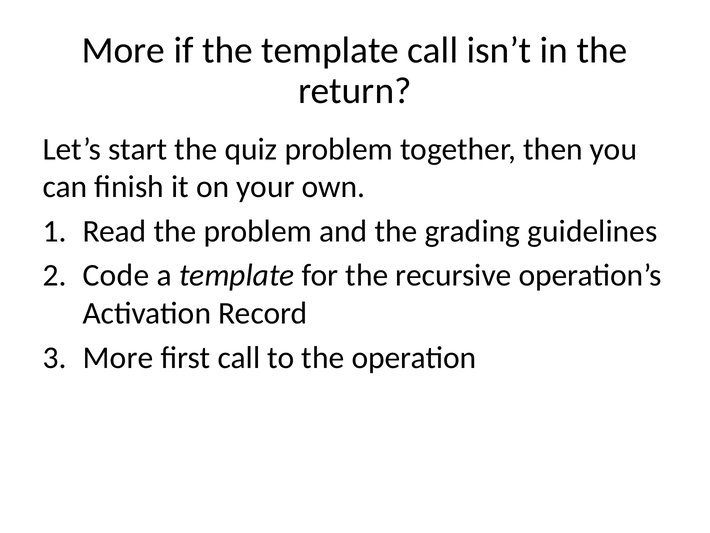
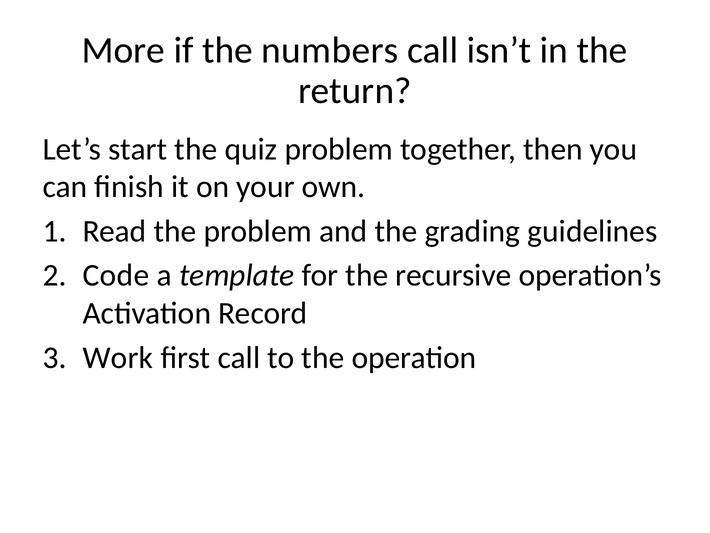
the template: template -> numbers (330, 50)
More: More -> Work (118, 357)
